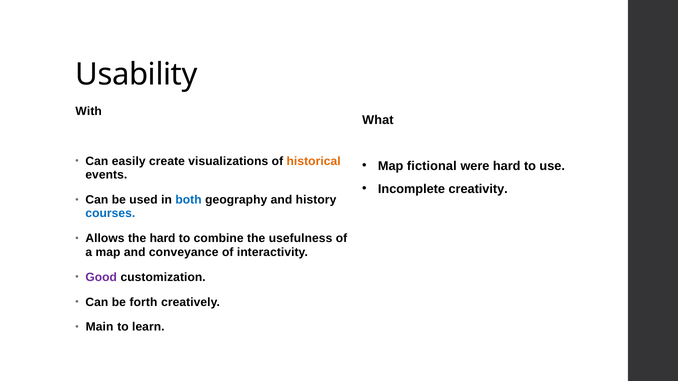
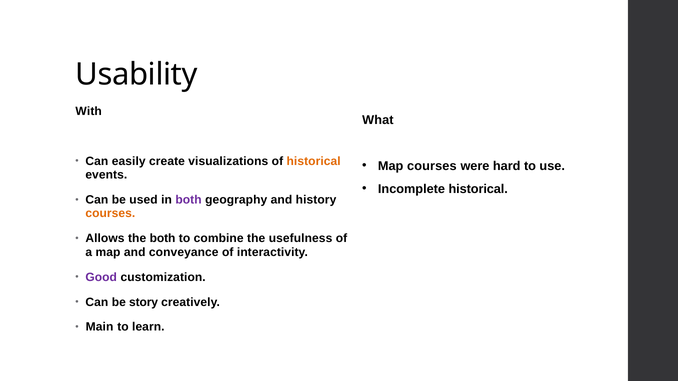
Map fictional: fictional -> courses (432, 166)
Incomplete creativity: creativity -> historical (478, 189)
both colour: blue -> purple (189, 200)
courses colour: blue -> orange (110, 214)
the hard: hard -> both (163, 239)
forth: forth -> story (144, 302)
